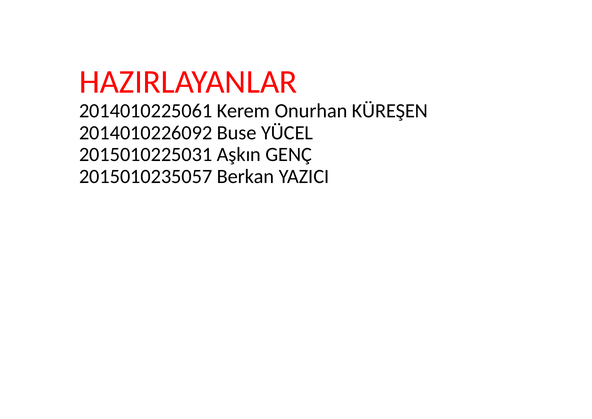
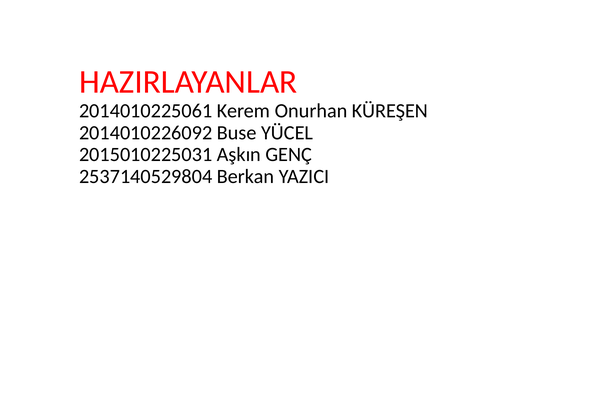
2015010235057: 2015010235057 -> 2537140529804 (146, 176)
